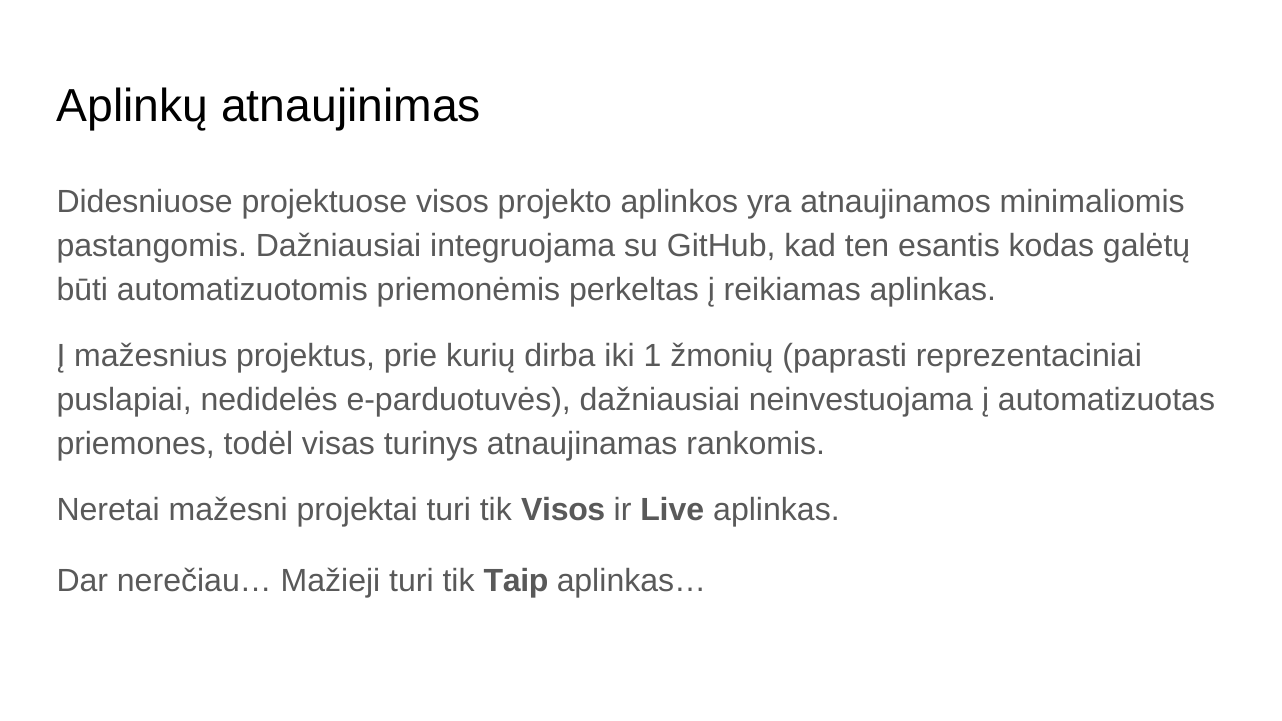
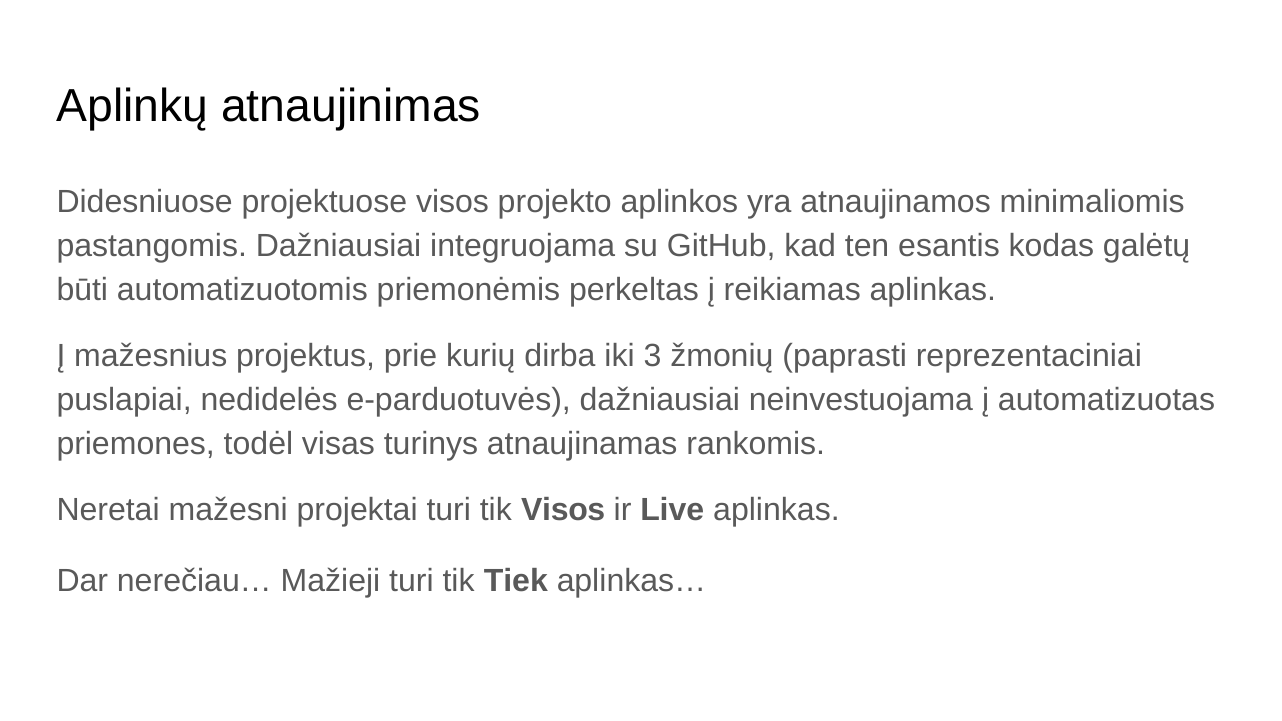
1: 1 -> 3 (653, 356)
Taip: Taip -> Tiek (516, 581)
